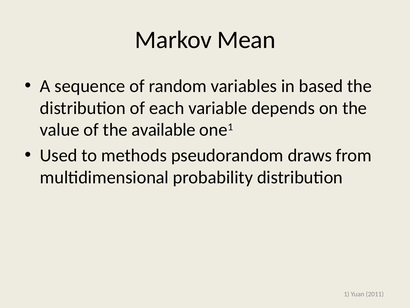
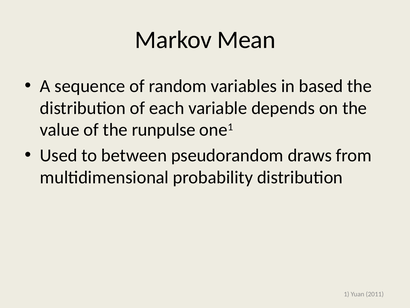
available: available -> runpulse (164, 130)
methods: methods -> between (134, 155)
